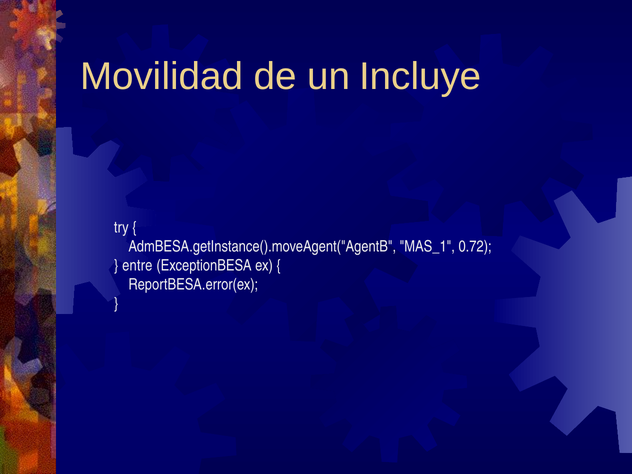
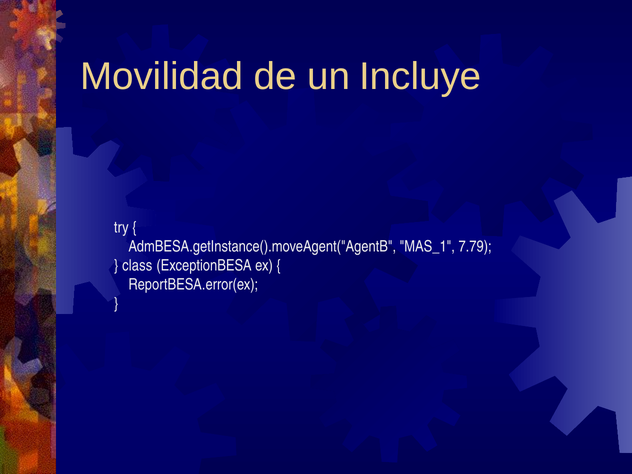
0.72: 0.72 -> 7.79 (475, 247)
entre: entre -> class (137, 265)
